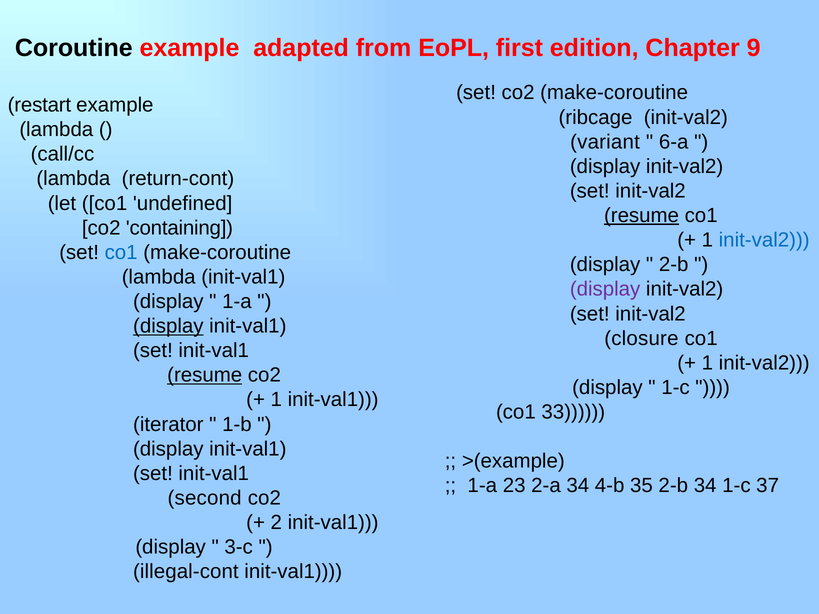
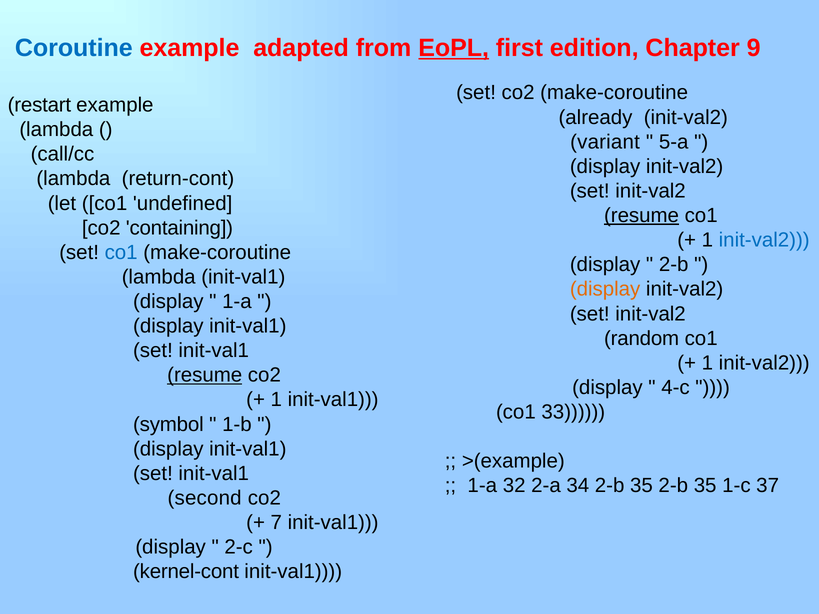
Coroutine colour: black -> blue (74, 48)
EoPL underline: none -> present (454, 48)
ribcage: ribcage -> already (596, 117)
6-a: 6-a -> 5-a (674, 142)
display colour: purple -> orange (605, 289)
display underline: present -> none (168, 326)
closure: closure -> random (642, 338)
1-c: 1-c -> 4-c (675, 388)
iterator: iterator -> symbol (168, 424)
23: 23 -> 32 (514, 486)
34 4-b: 4-b -> 2-b (610, 486)
35 2-b 34: 34 -> 35 (705, 486)
2: 2 -> 7 (276, 523)
3-c: 3-c -> 2-c (239, 547)
illegal-cont: illegal-cont -> kernel-cont (186, 572)
